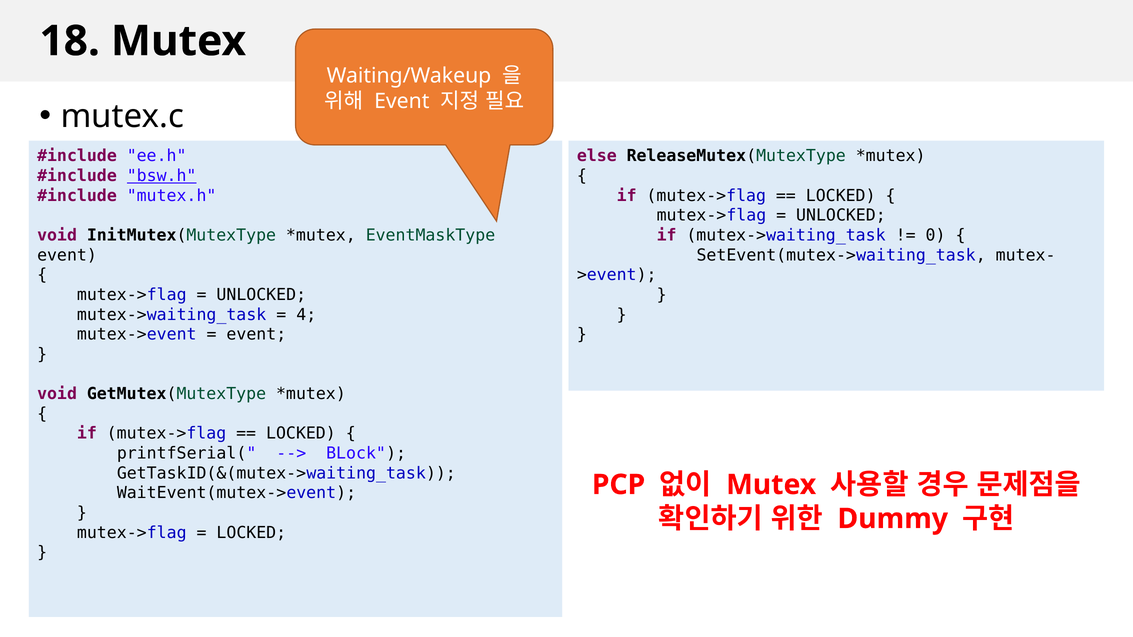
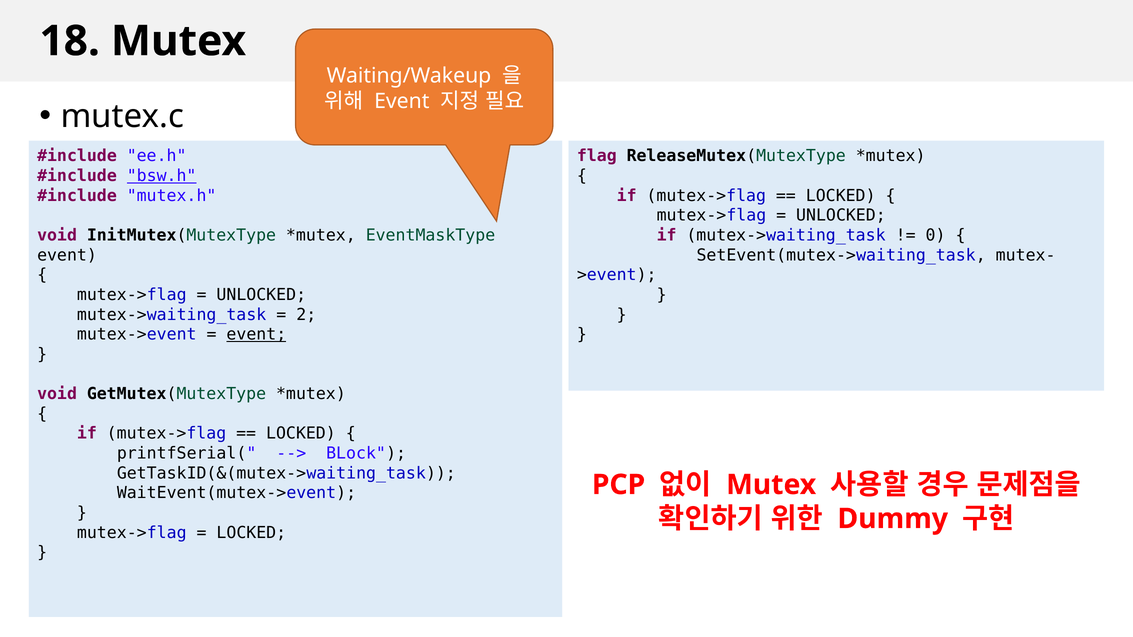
else: else -> flag (597, 156)
4: 4 -> 2 (306, 315)
event underline: none -> present (256, 335)
